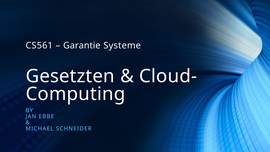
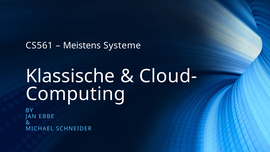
Garantie: Garantie -> Meistens (82, 45)
Gesetzten: Gesetzten -> Klassische (70, 76)
